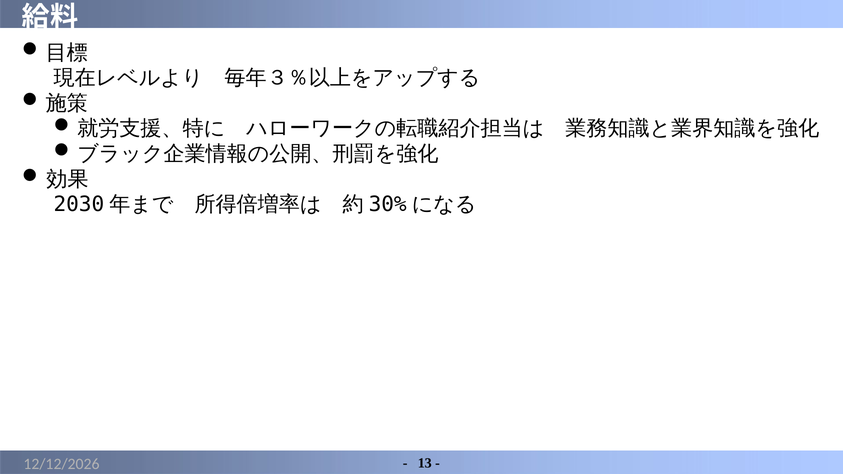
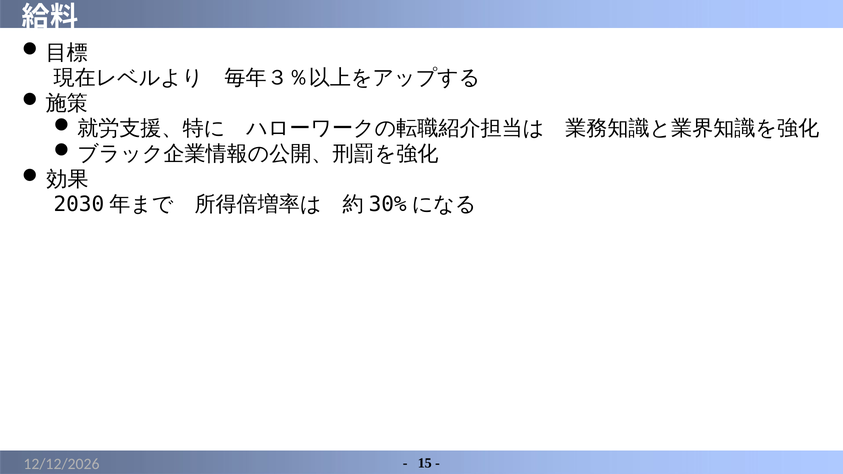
13: 13 -> 15 (425, 463)
